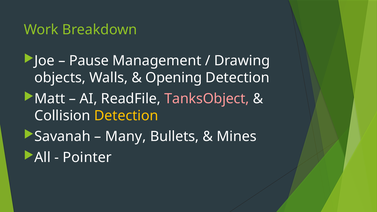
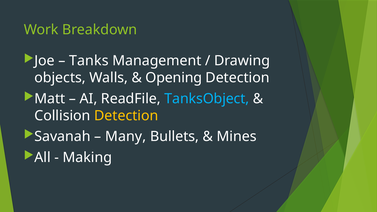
Pause: Pause -> Tanks (89, 61)
TanksObject colour: pink -> light blue (207, 99)
Pointer: Pointer -> Making (87, 157)
